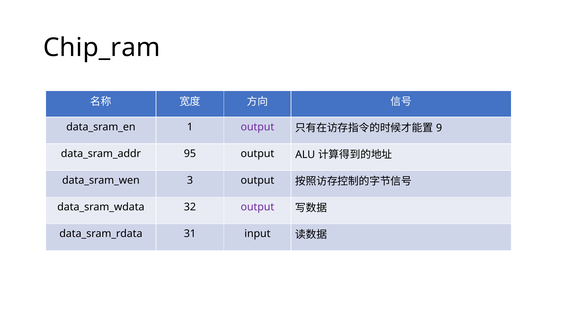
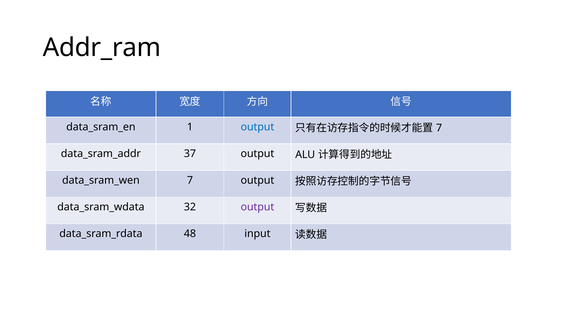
Chip_ram: Chip_ram -> Addr_ram (102, 47)
output colour: purple -> blue (257, 127)
9: 9 -> 7 (439, 128)
95: 95 -> 37 (190, 154)
3: 3 -> 7 (190, 180)
31: 31 -> 48 (190, 234)
